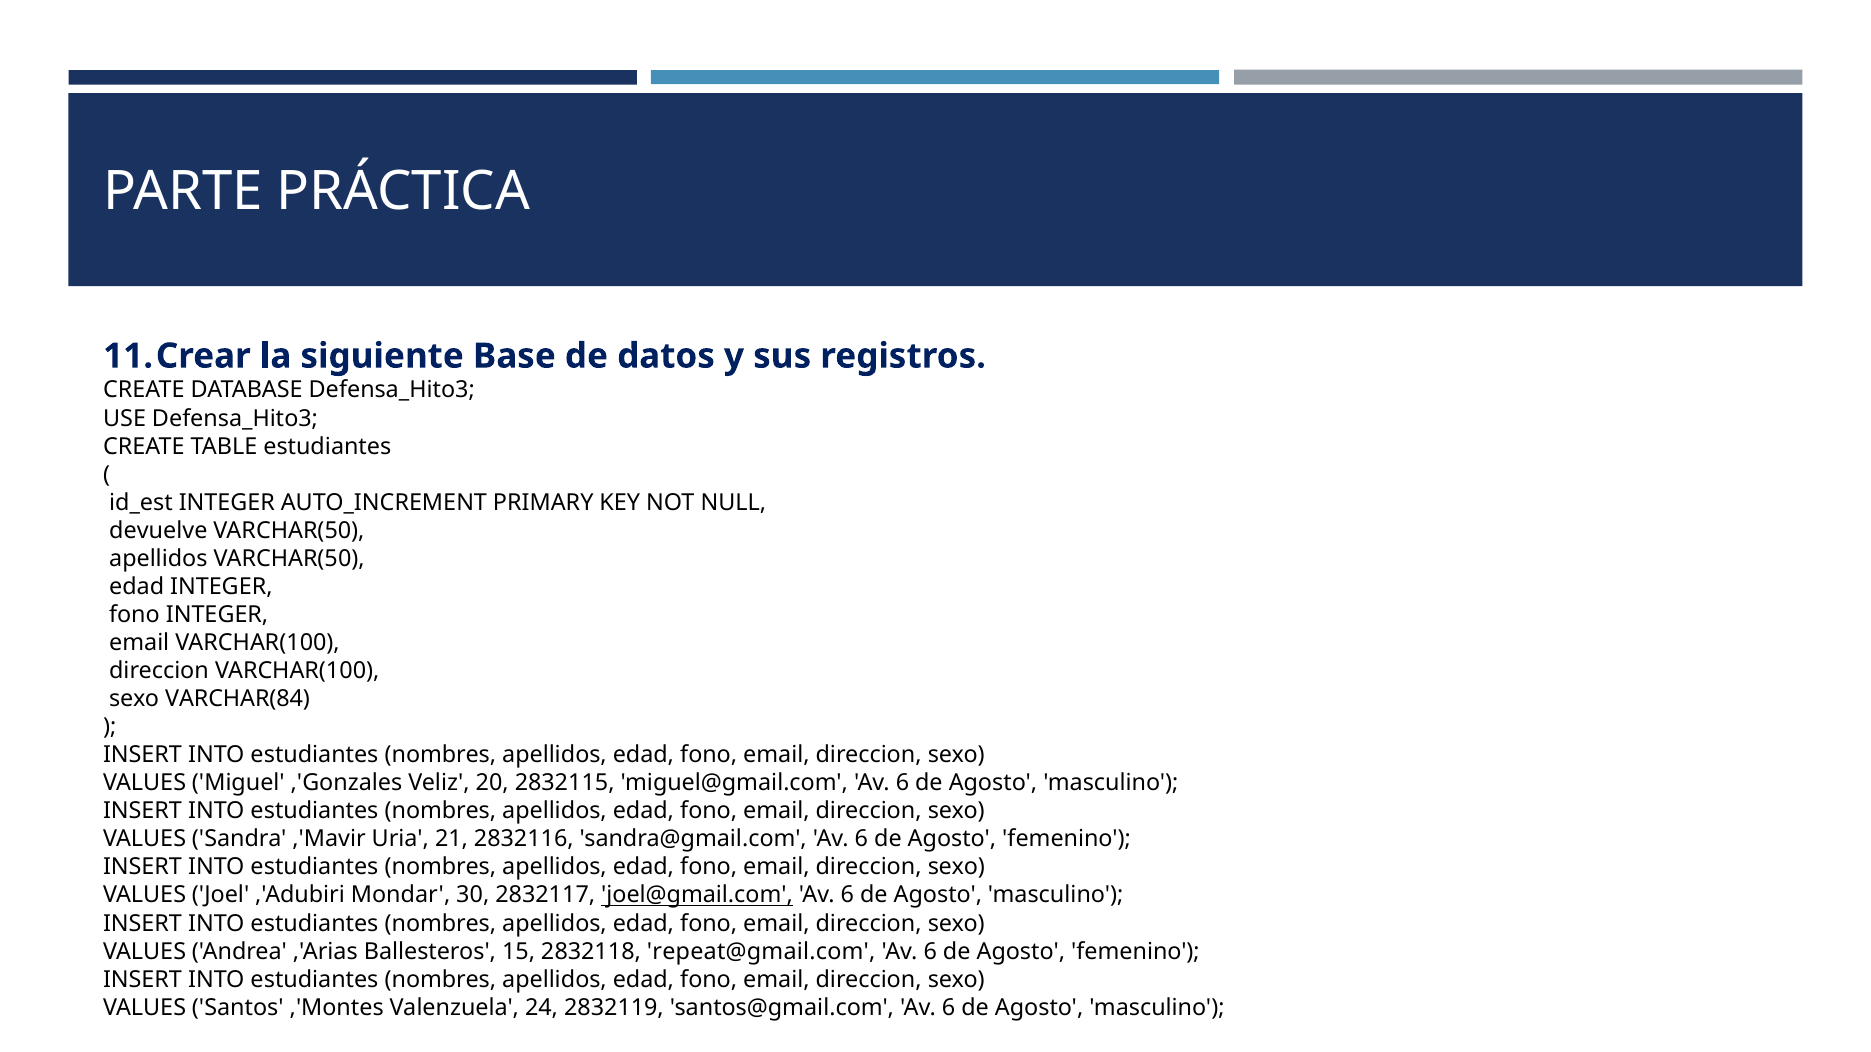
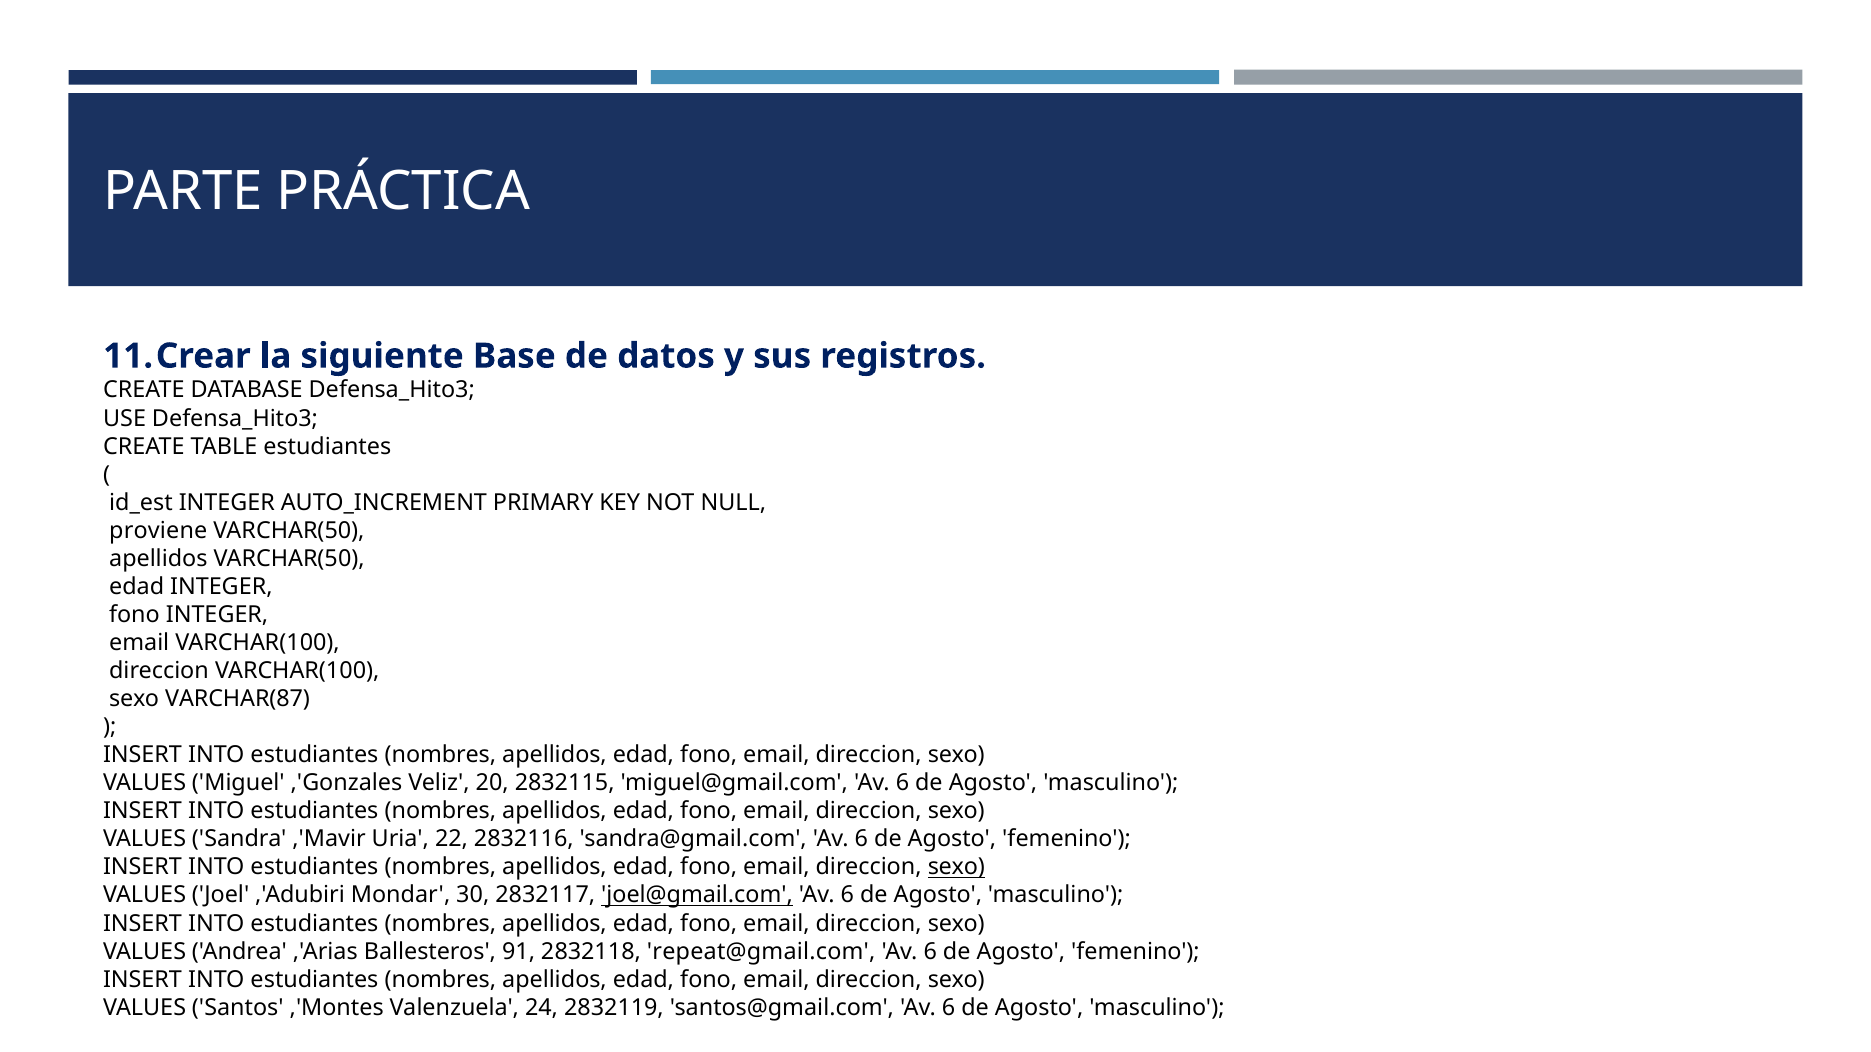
devuelve: devuelve -> proviene (158, 531)
VARCHAR(84: VARCHAR(84 -> VARCHAR(87 (237, 699)
21: 21 -> 22 (451, 839)
sexo underline: none -> present (956, 868)
15: 15 -> 91 (519, 952)
